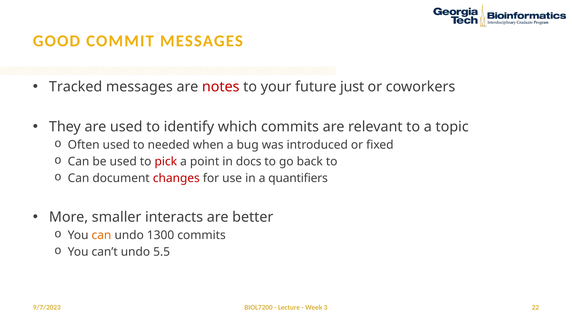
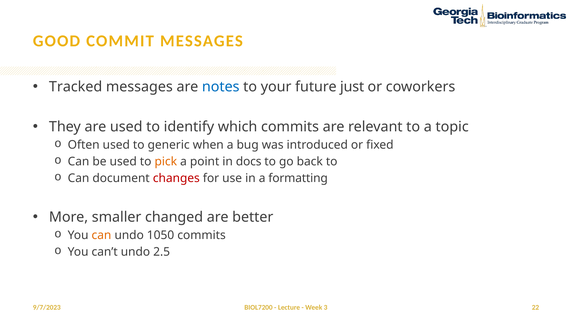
notes colour: red -> blue (221, 87)
needed: needed -> generic (169, 145)
pick colour: red -> orange (166, 161)
quantifiers: quantifiers -> formatting (298, 178)
interacts: interacts -> changed (174, 217)
1300: 1300 -> 1050 (161, 235)
5.5: 5.5 -> 2.5 (162, 252)
